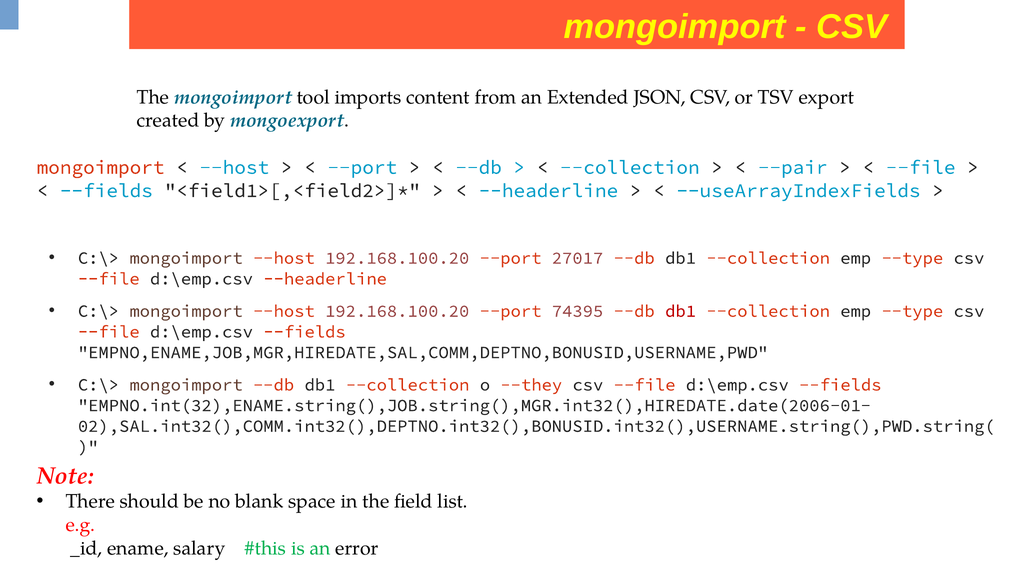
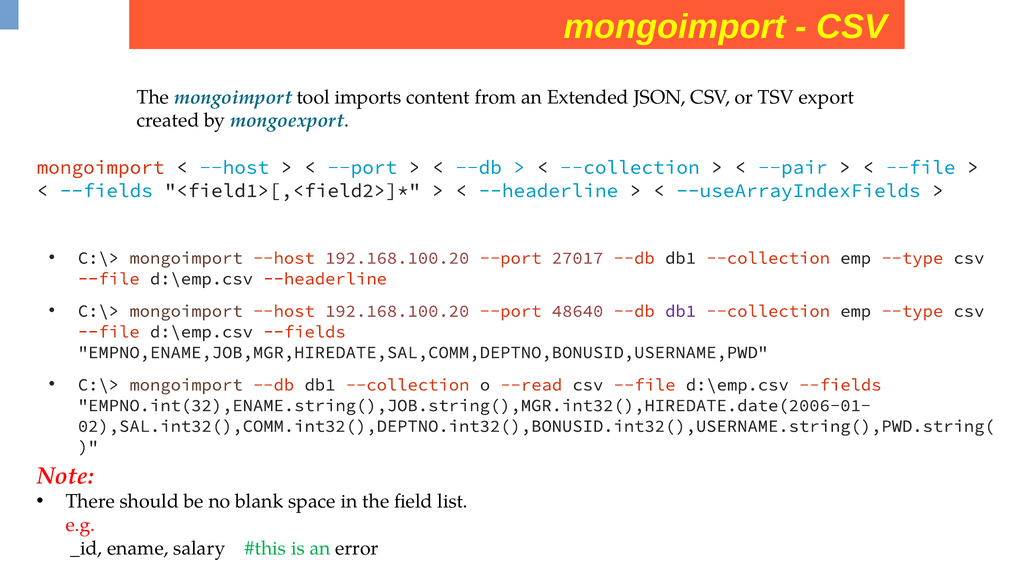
74395: 74395 -> 48640 (578, 311)
db1 colour: red -> purple (681, 311)
--they: --they -> --read (531, 385)
